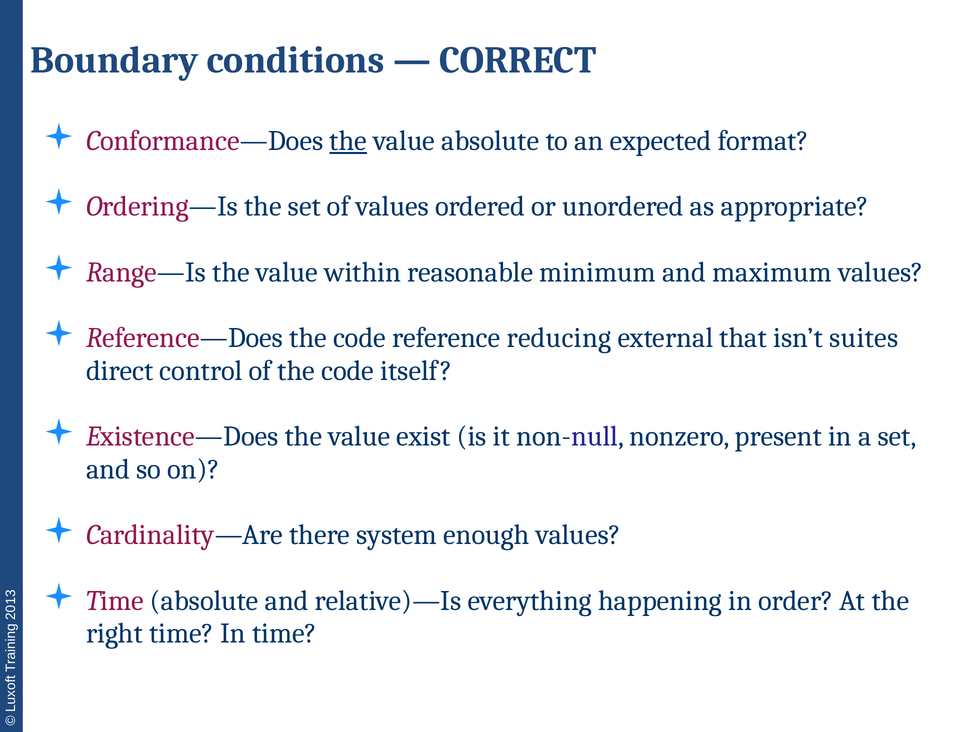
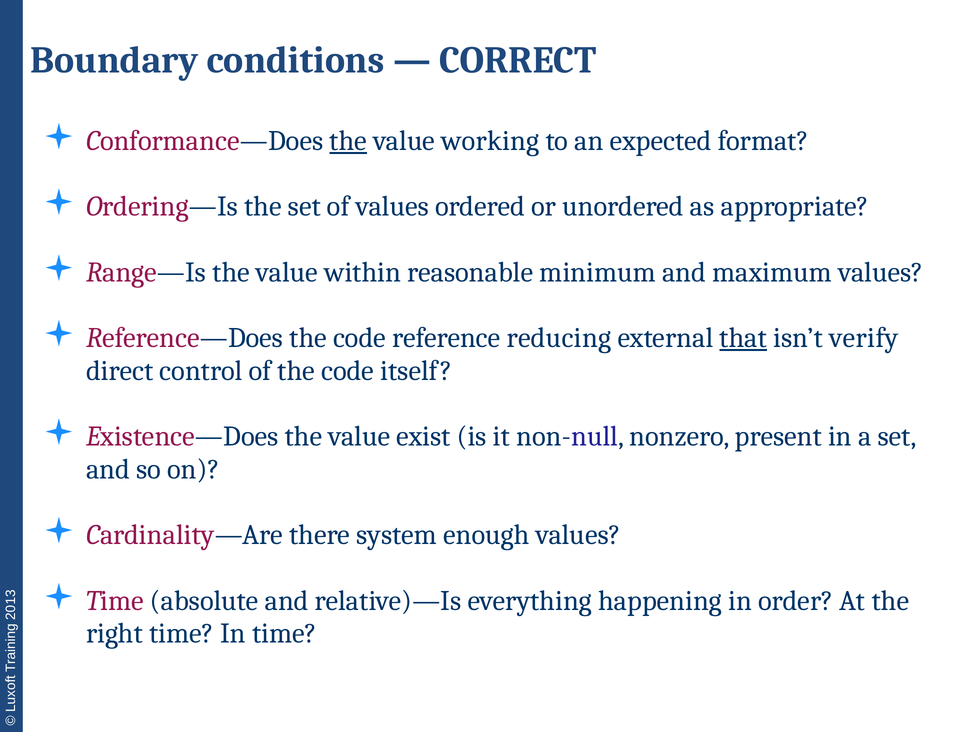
value absolute: absolute -> working (490, 141)
that underline: none -> present (743, 337)
suites: suites -> verify (864, 337)
